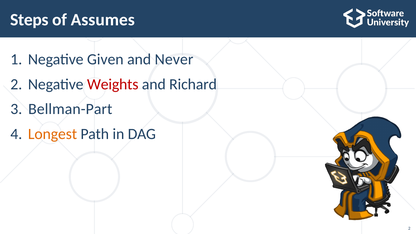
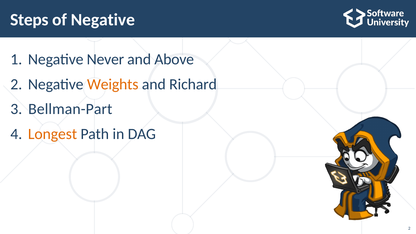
of Assumes: Assumes -> Negative (103, 20)
Given: Given -> Never (105, 59)
Never: Never -> Above (174, 59)
Weights colour: red -> orange (113, 84)
